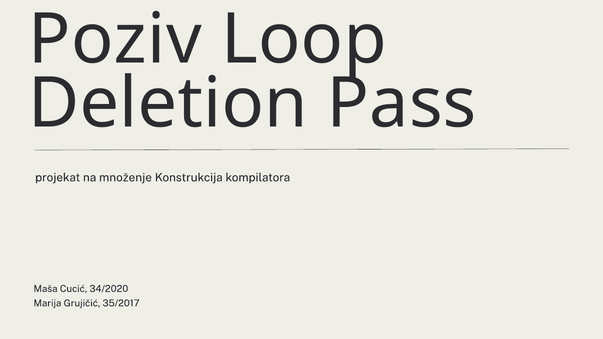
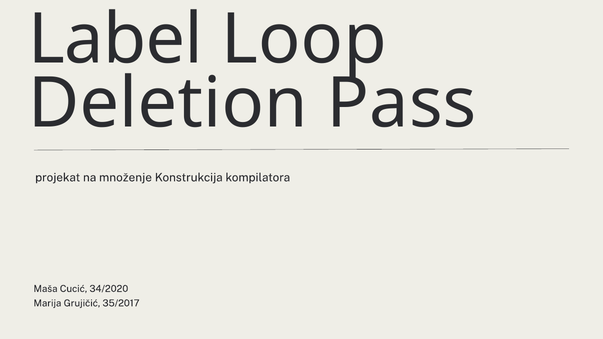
Poziv: Poziv -> Label (115, 40)
